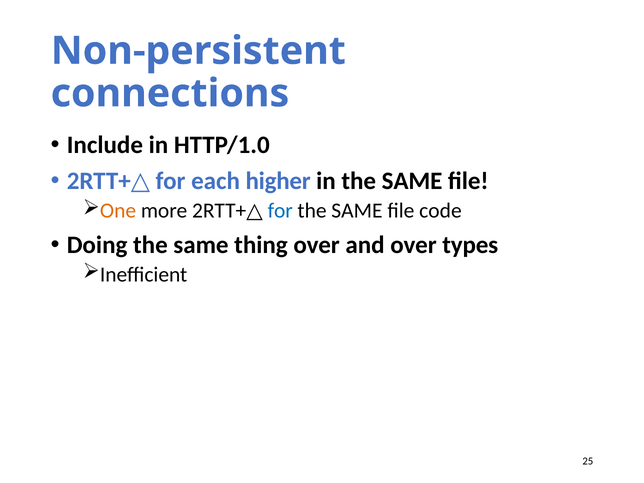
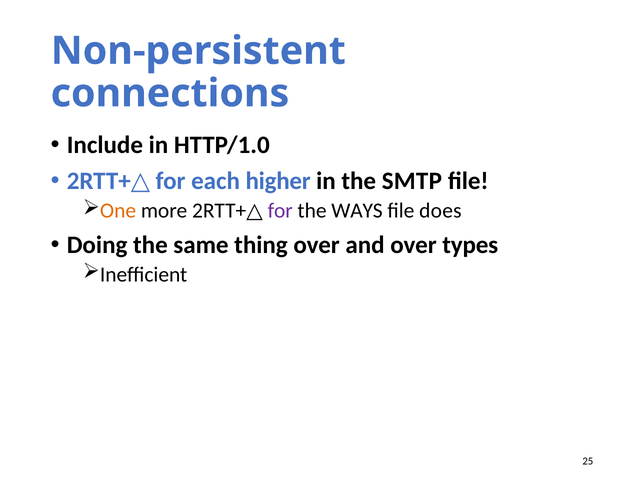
in the SAME: SAME -> SMTP (412, 181)
for colour: blue -> purple (280, 211)
SAME: SAME -> WAYS (357, 211)
code: code -> does (440, 211)
